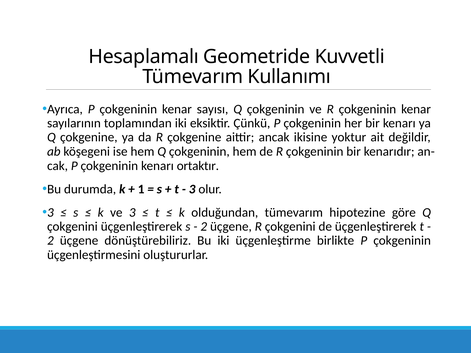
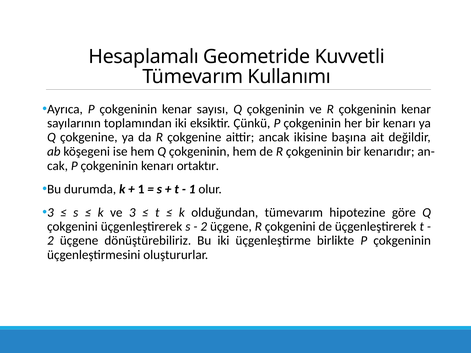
yoktur: yoktur -> başına (349, 137)
3: 3 -> 1 (192, 189)
